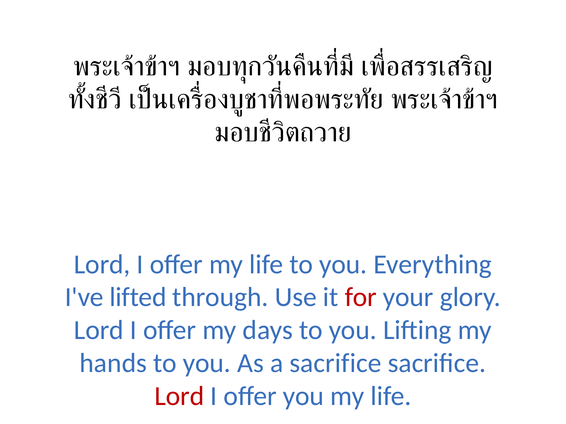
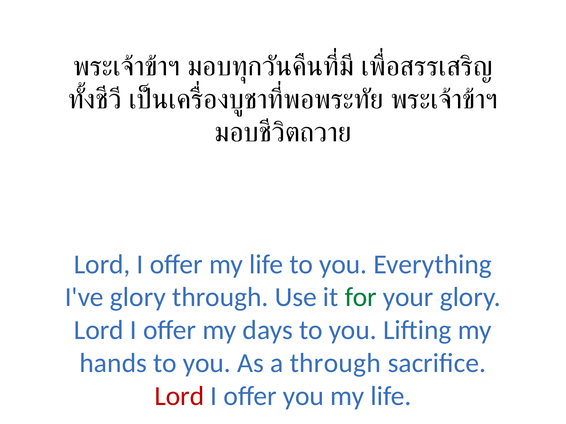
I've lifted: lifted -> glory (138, 298)
for colour: red -> green (361, 298)
a sacrifice: sacrifice -> through (335, 364)
